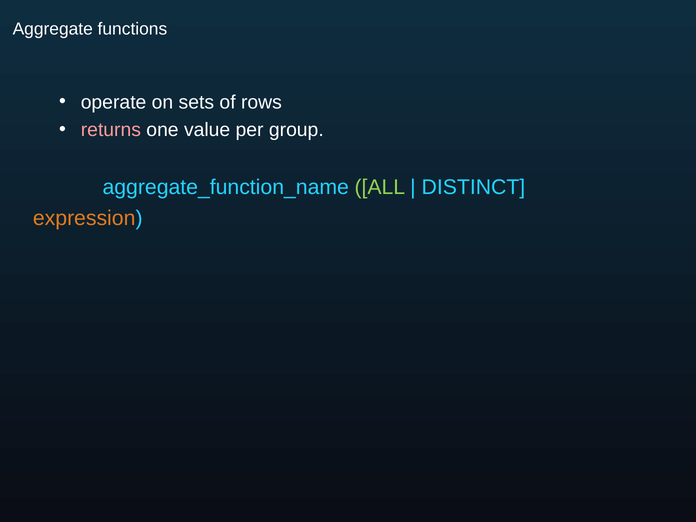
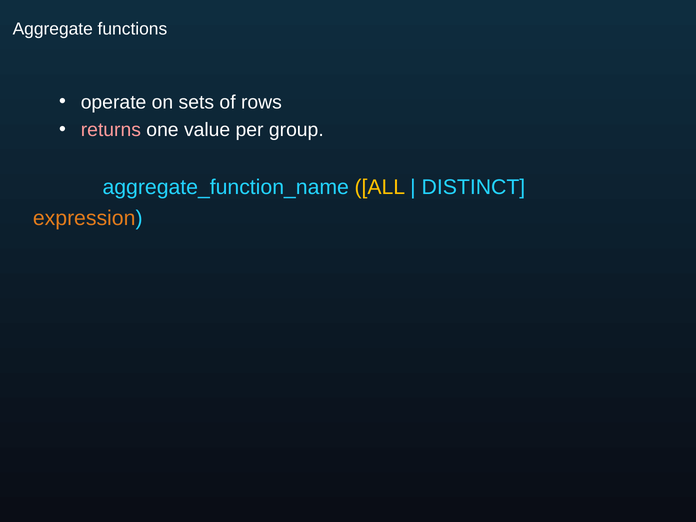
ALL colour: light green -> yellow (380, 187)
